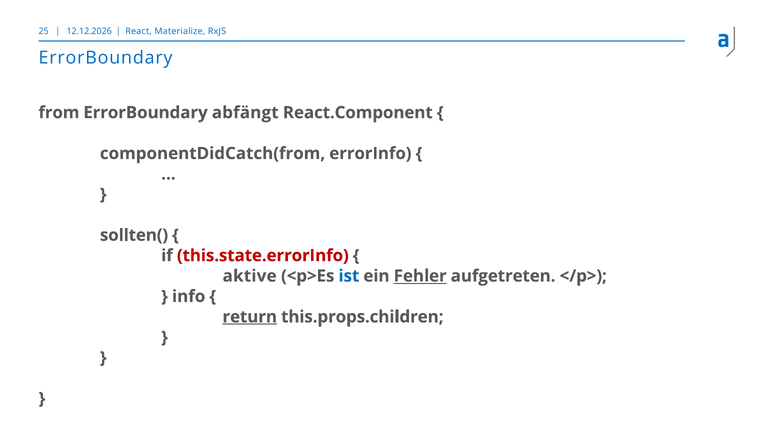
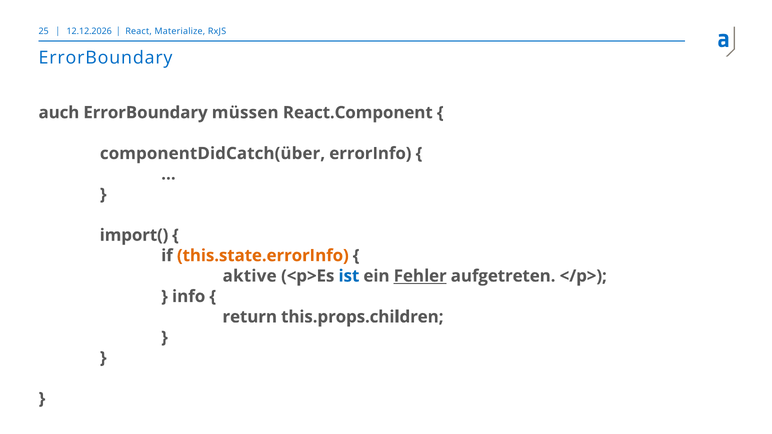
from: from -> auch (59, 113)
abfängt: abfängt -> müssen (245, 113)
componentDidCatch(from: componentDidCatch(from -> componentDidCatch(über (212, 154)
sollten(: sollten( -> import( (134, 235)
this.state.errorInfo colour: red -> orange (263, 256)
return underline: present -> none (250, 317)
